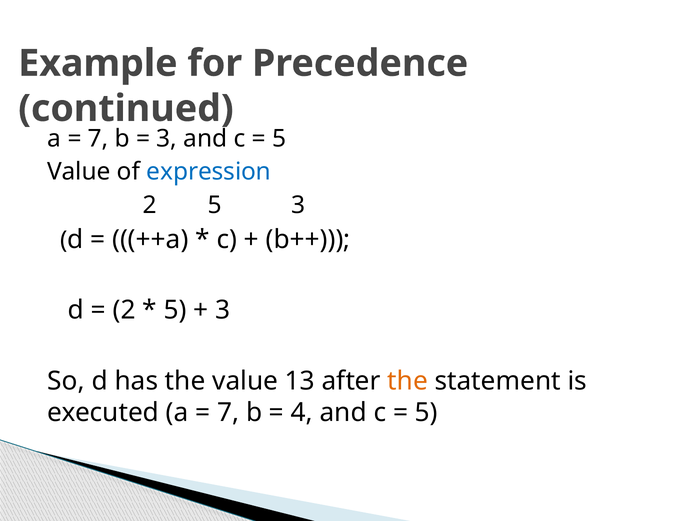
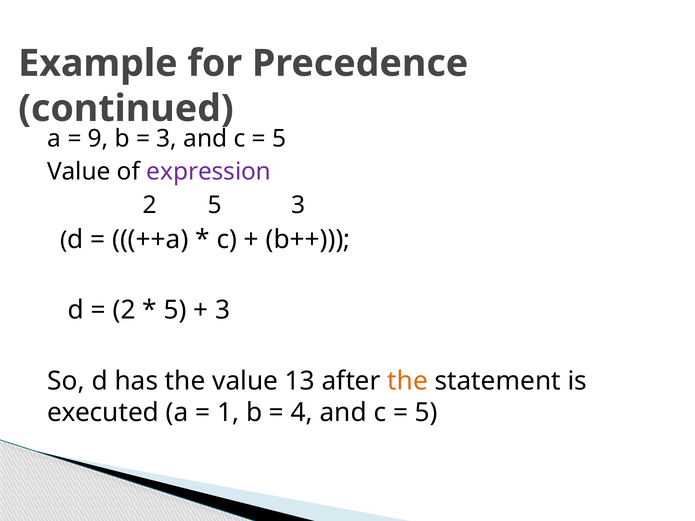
7: 7 -> 9 (98, 139)
expression colour: blue -> purple (209, 172)
7: 7 -> 1 (228, 413)
